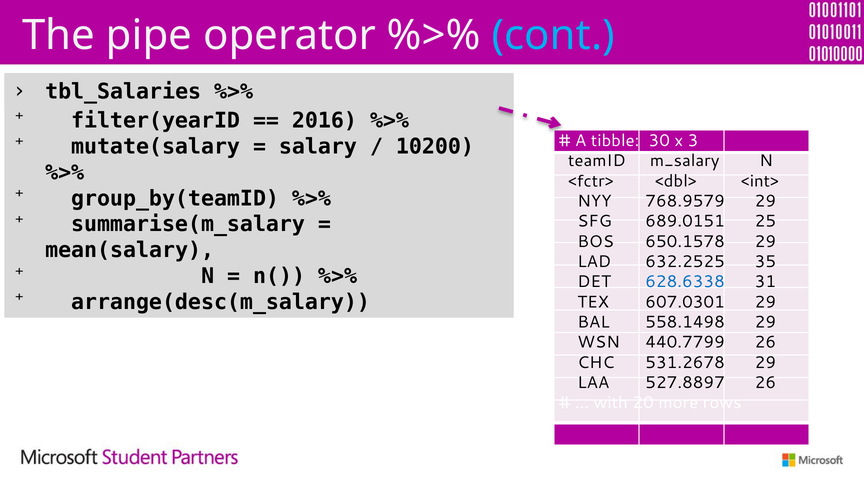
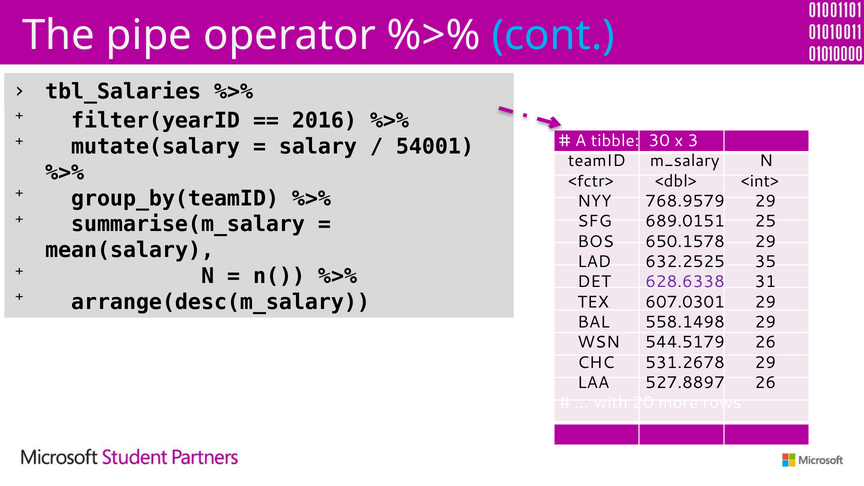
10200: 10200 -> 54001 (435, 147)
628.6338 colour: blue -> purple (685, 282)
440.7799: 440.7799 -> 544.5179 (685, 342)
